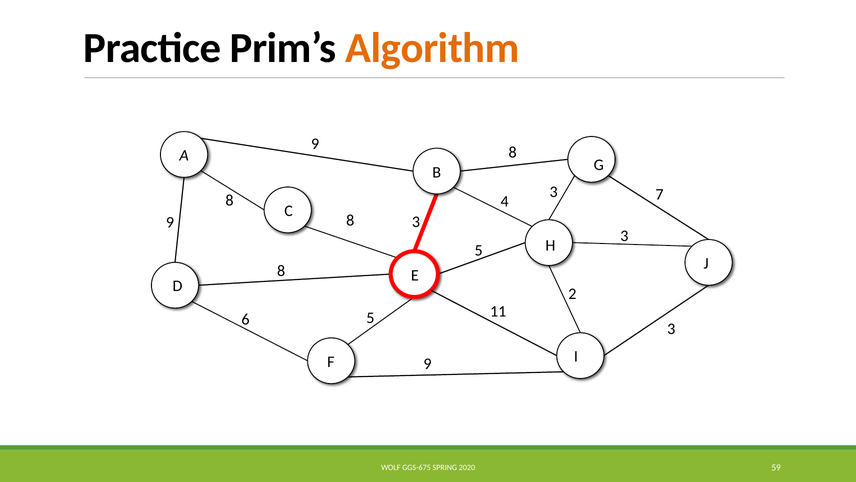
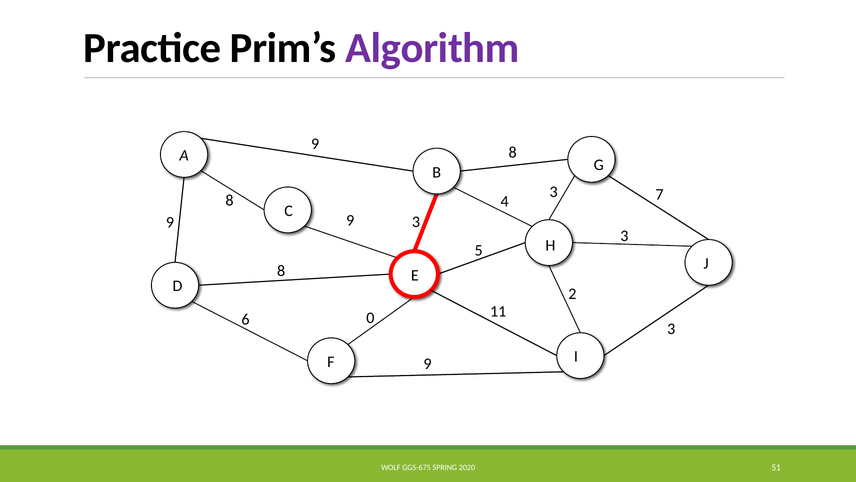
Algorithm colour: orange -> purple (432, 48)
8: 8 -> 9 (350, 220)
6 5: 5 -> 0 (370, 318)
59: 59 -> 51 (776, 467)
